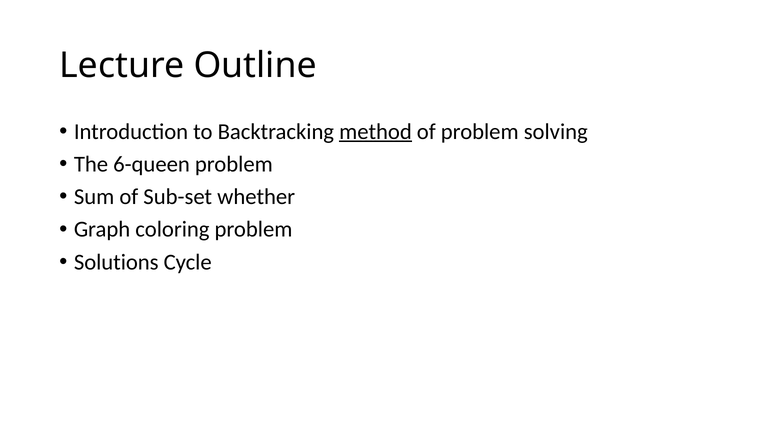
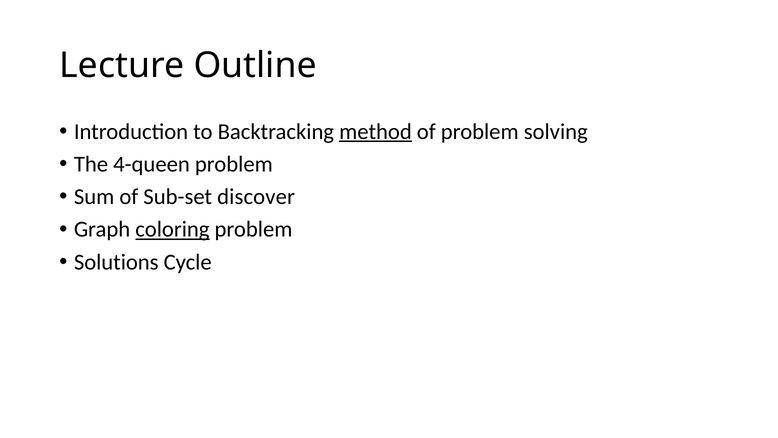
6-queen: 6-queen -> 4-queen (152, 164)
whether: whether -> discover (256, 197)
coloring underline: none -> present (172, 229)
